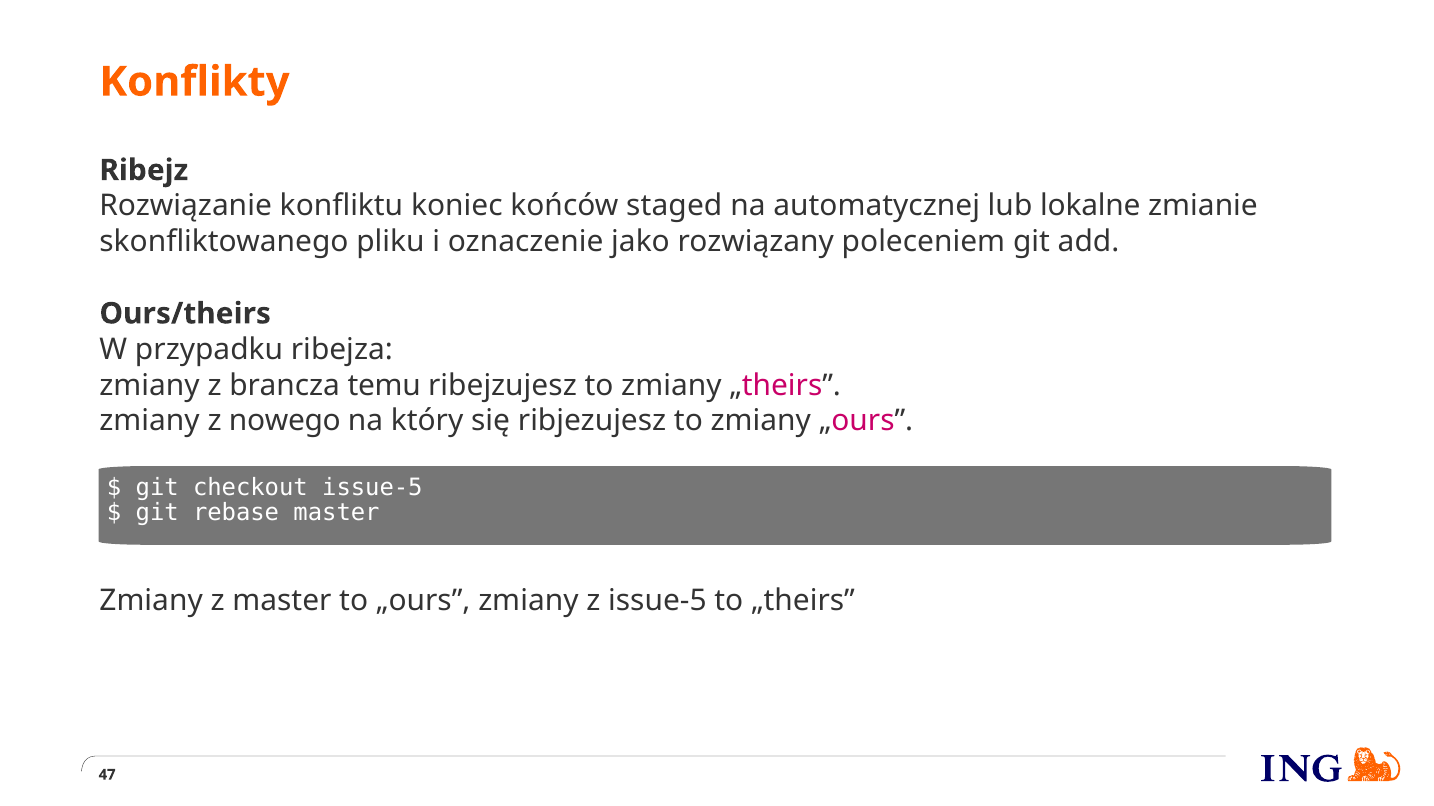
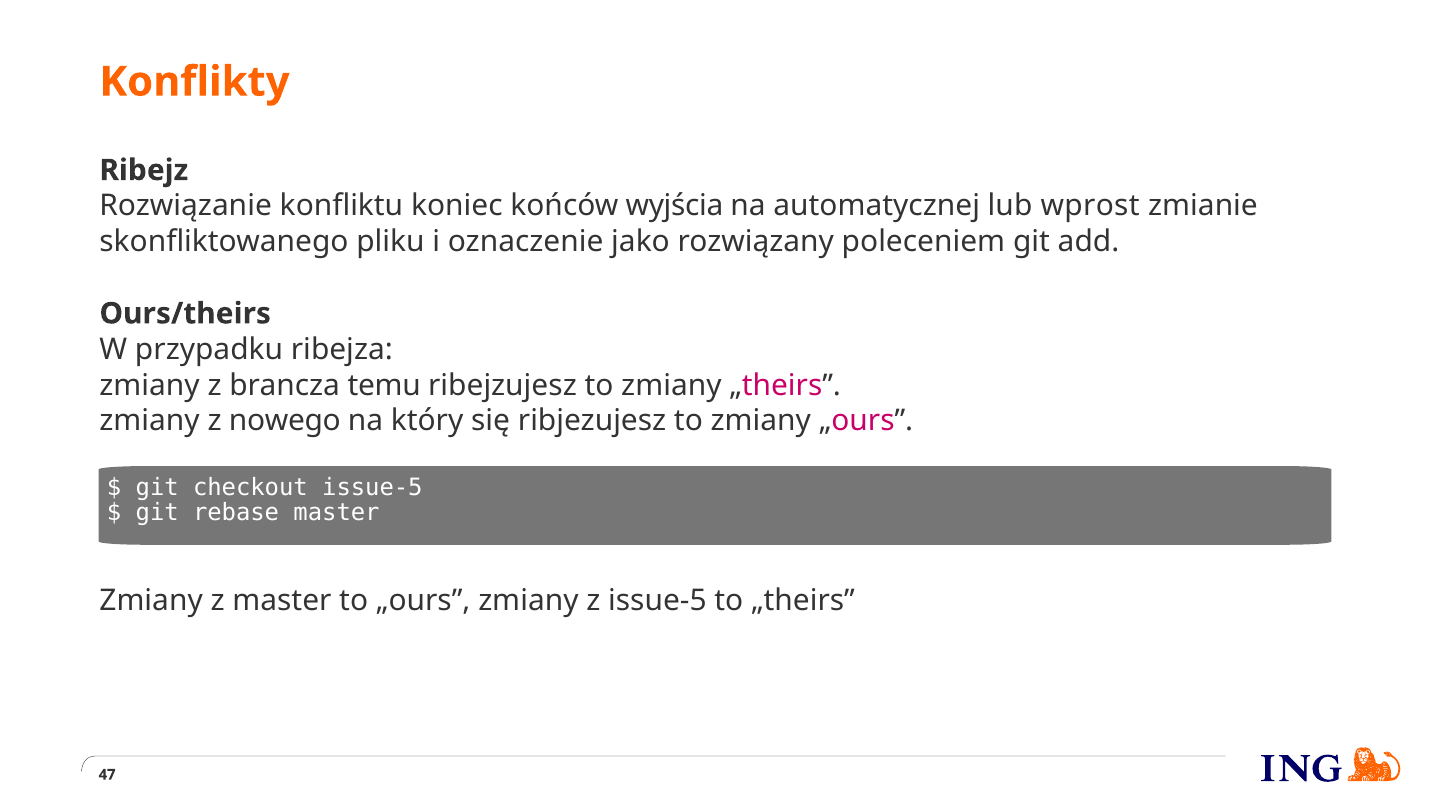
staged: staged -> wyjścia (675, 206)
lokalne: lokalne -> wprost (1090, 206)
